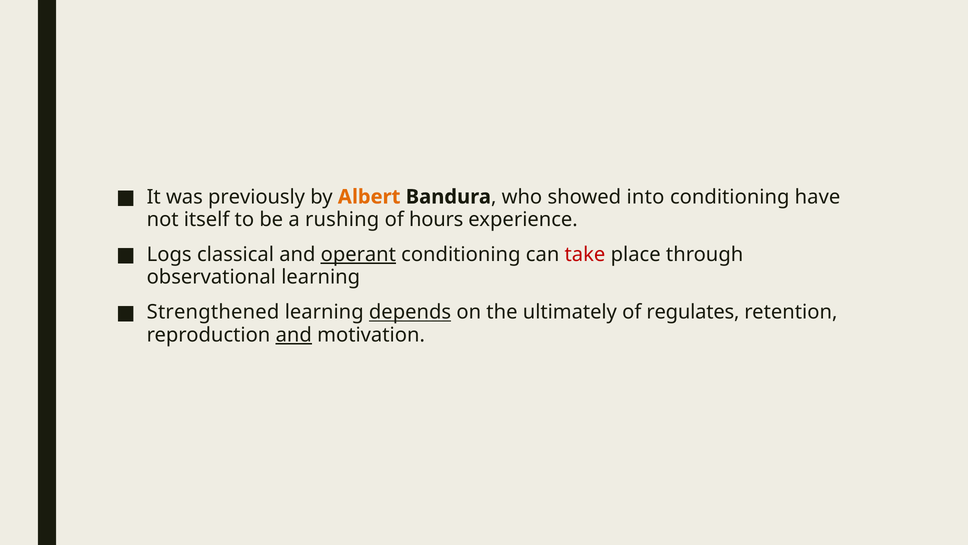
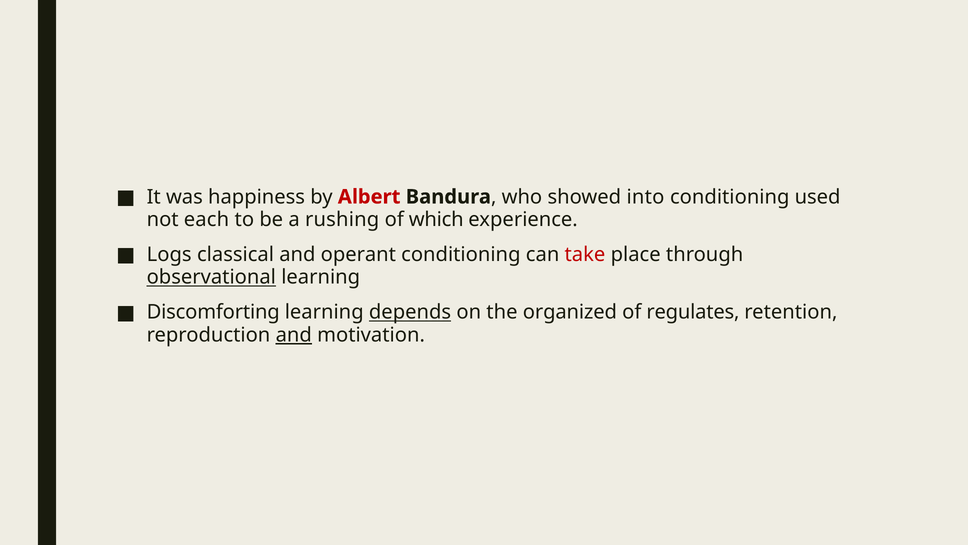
previously: previously -> happiness (257, 197)
Albert colour: orange -> red (369, 197)
have: have -> used (818, 197)
itself: itself -> each (206, 219)
hours: hours -> which (436, 219)
operant underline: present -> none (358, 254)
observational underline: none -> present (211, 277)
Strengthened: Strengthened -> Discomforting (213, 312)
ultimately: ultimately -> organized (570, 312)
